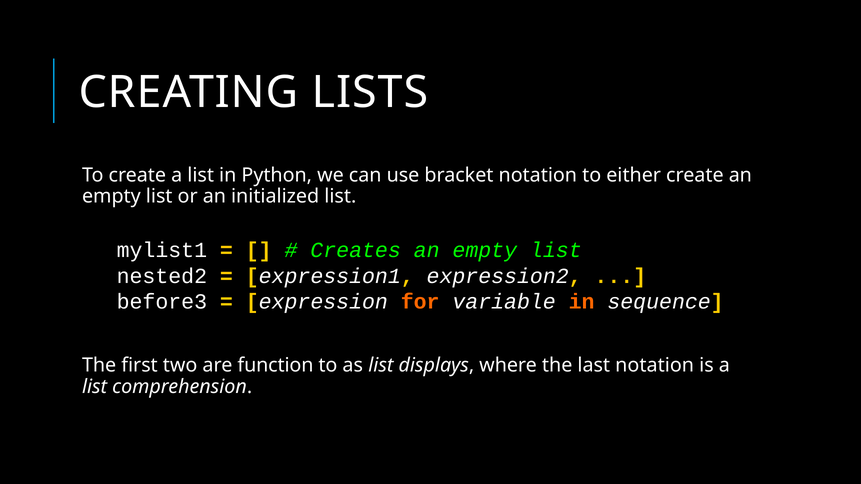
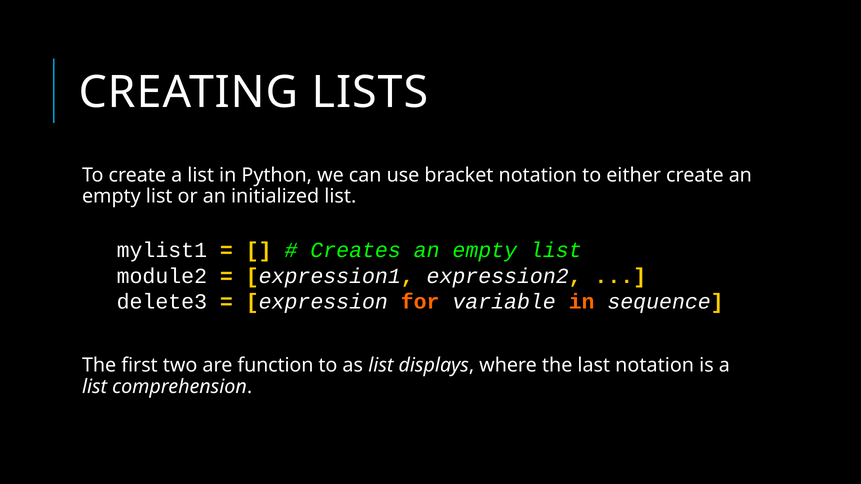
nested2: nested2 -> module2 (162, 276)
before3: before3 -> delete3 (162, 302)
